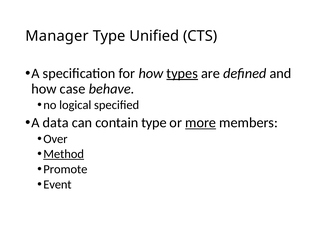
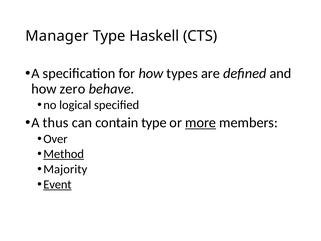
Unified: Unified -> Haskell (154, 36)
types underline: present -> none (182, 73)
case: case -> zero (72, 89)
data: data -> thus (56, 123)
Promote: Promote -> Majority (65, 169)
Event underline: none -> present (57, 184)
